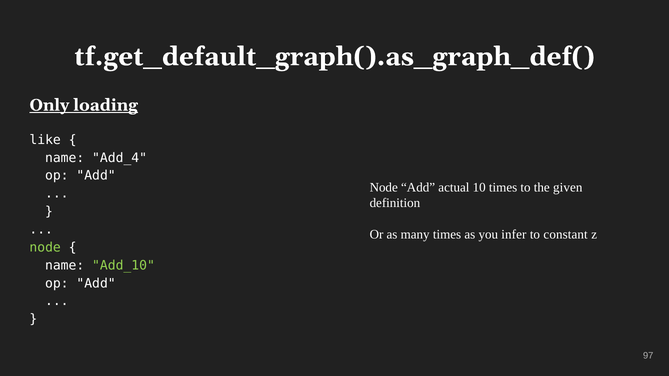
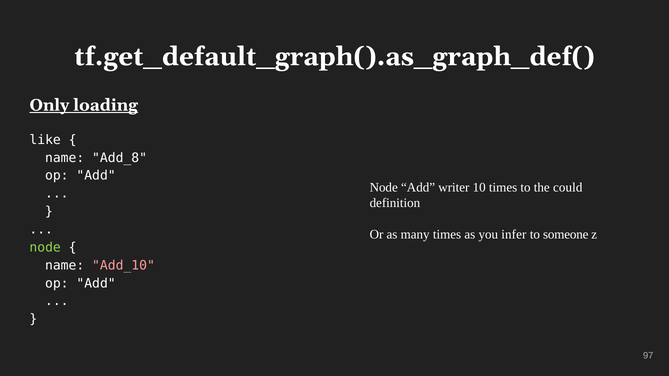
Add_4: Add_4 -> Add_8 (120, 158)
actual: actual -> writer (454, 188)
given: given -> could (568, 188)
constant: constant -> someone (566, 234)
Add_10 colour: light green -> pink (123, 266)
